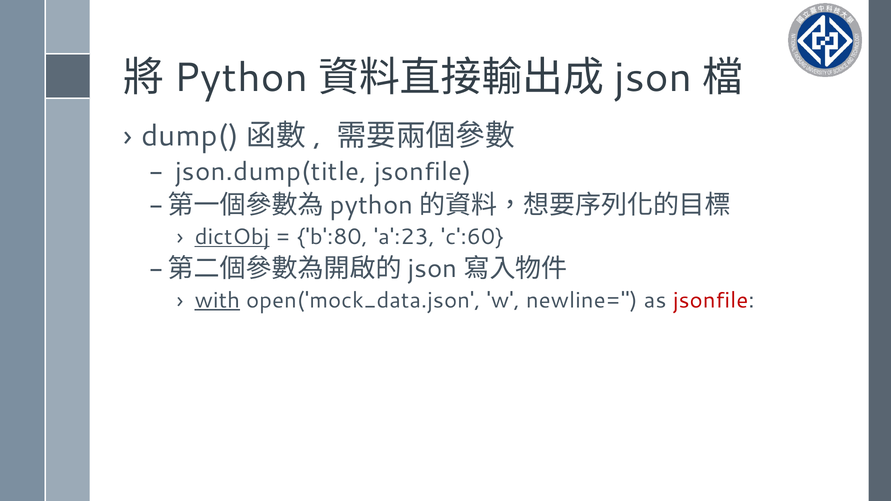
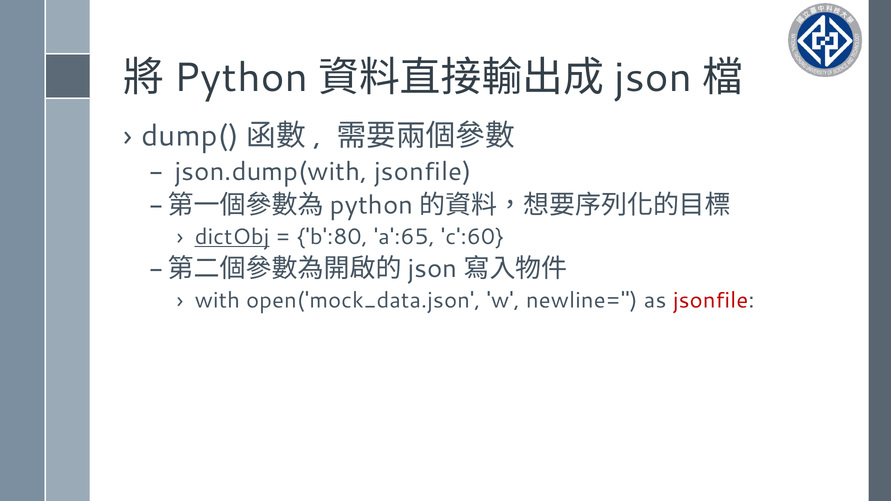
json.dump(title: json.dump(title -> json.dump(with (271, 172)
a':23: a':23 -> a':65 (404, 237)
with underline: present -> none (217, 300)
